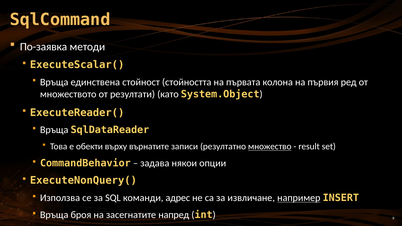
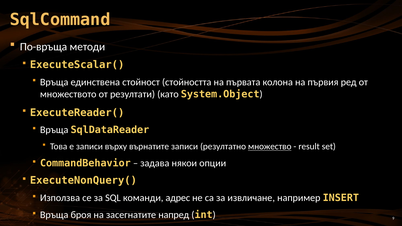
По-заявка: По-заявка -> По-връща (44, 47)
е обекти: обекти -> записи (89, 147)
например underline: present -> none (299, 198)
